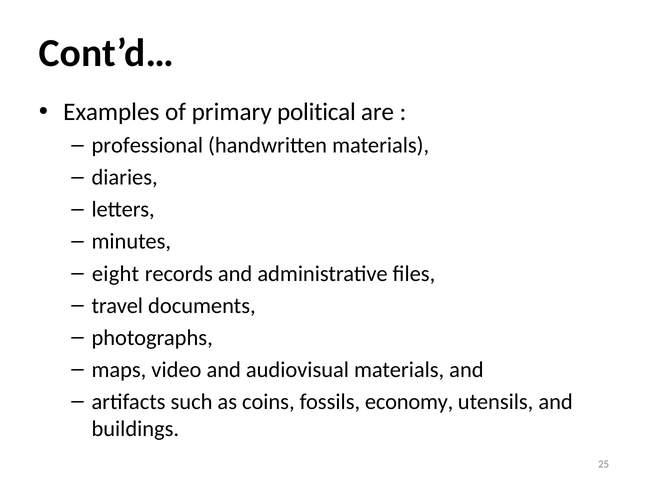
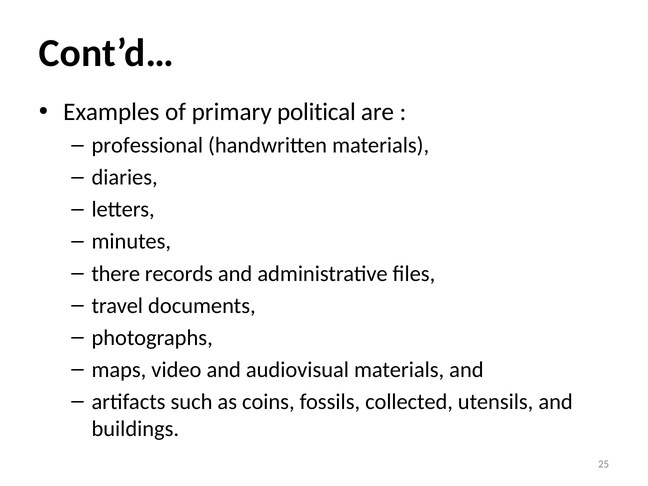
eight: eight -> there (116, 274)
economy: economy -> collected (409, 402)
